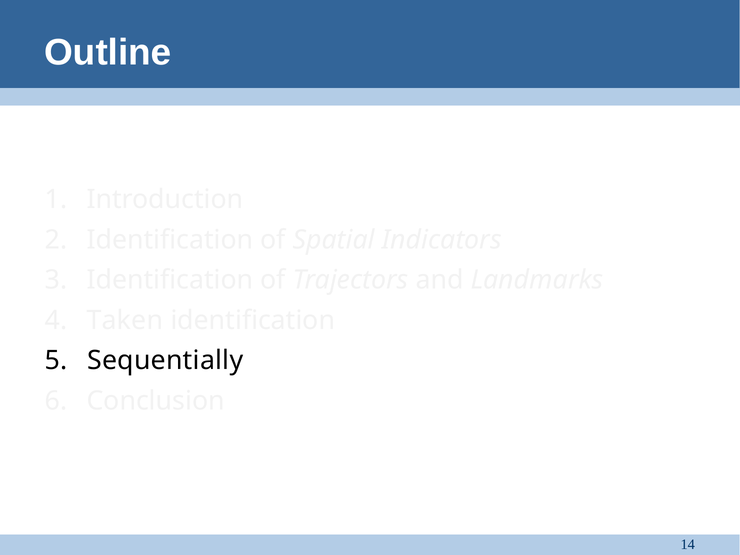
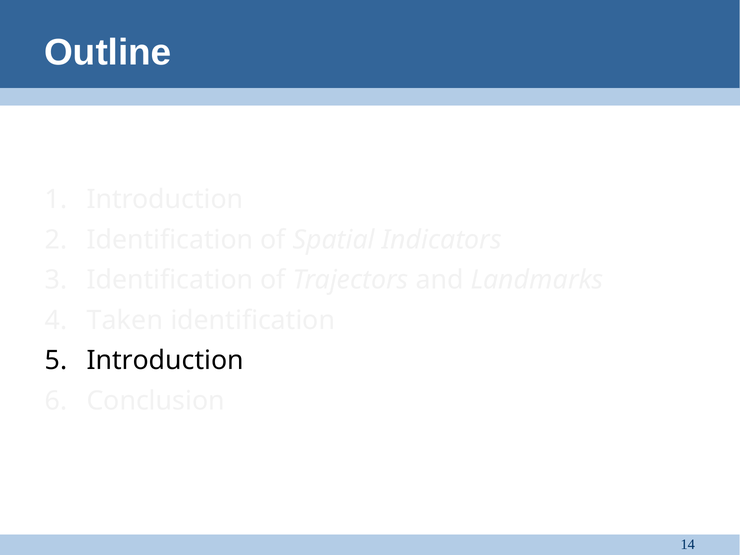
Sequentially: Sequentially -> Introduction (165, 361)
